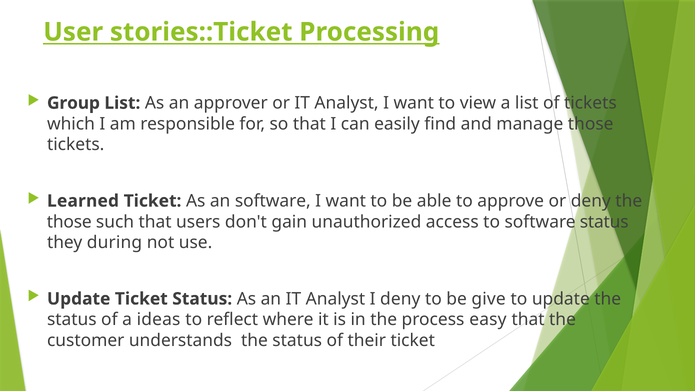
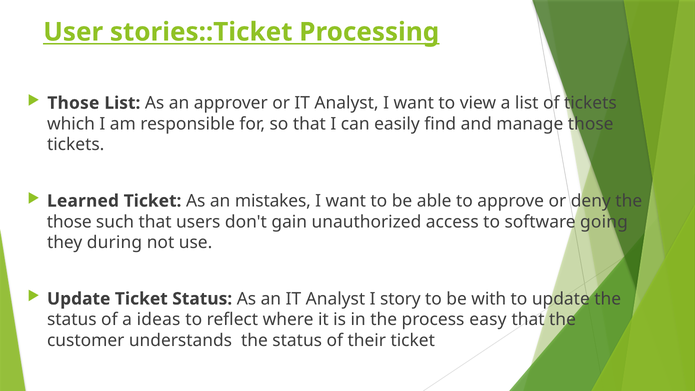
Group: Group -> Those (73, 103)
an software: software -> mistakes (273, 201)
software status: status -> going (604, 222)
I deny: deny -> story (400, 299)
give: give -> with (489, 299)
